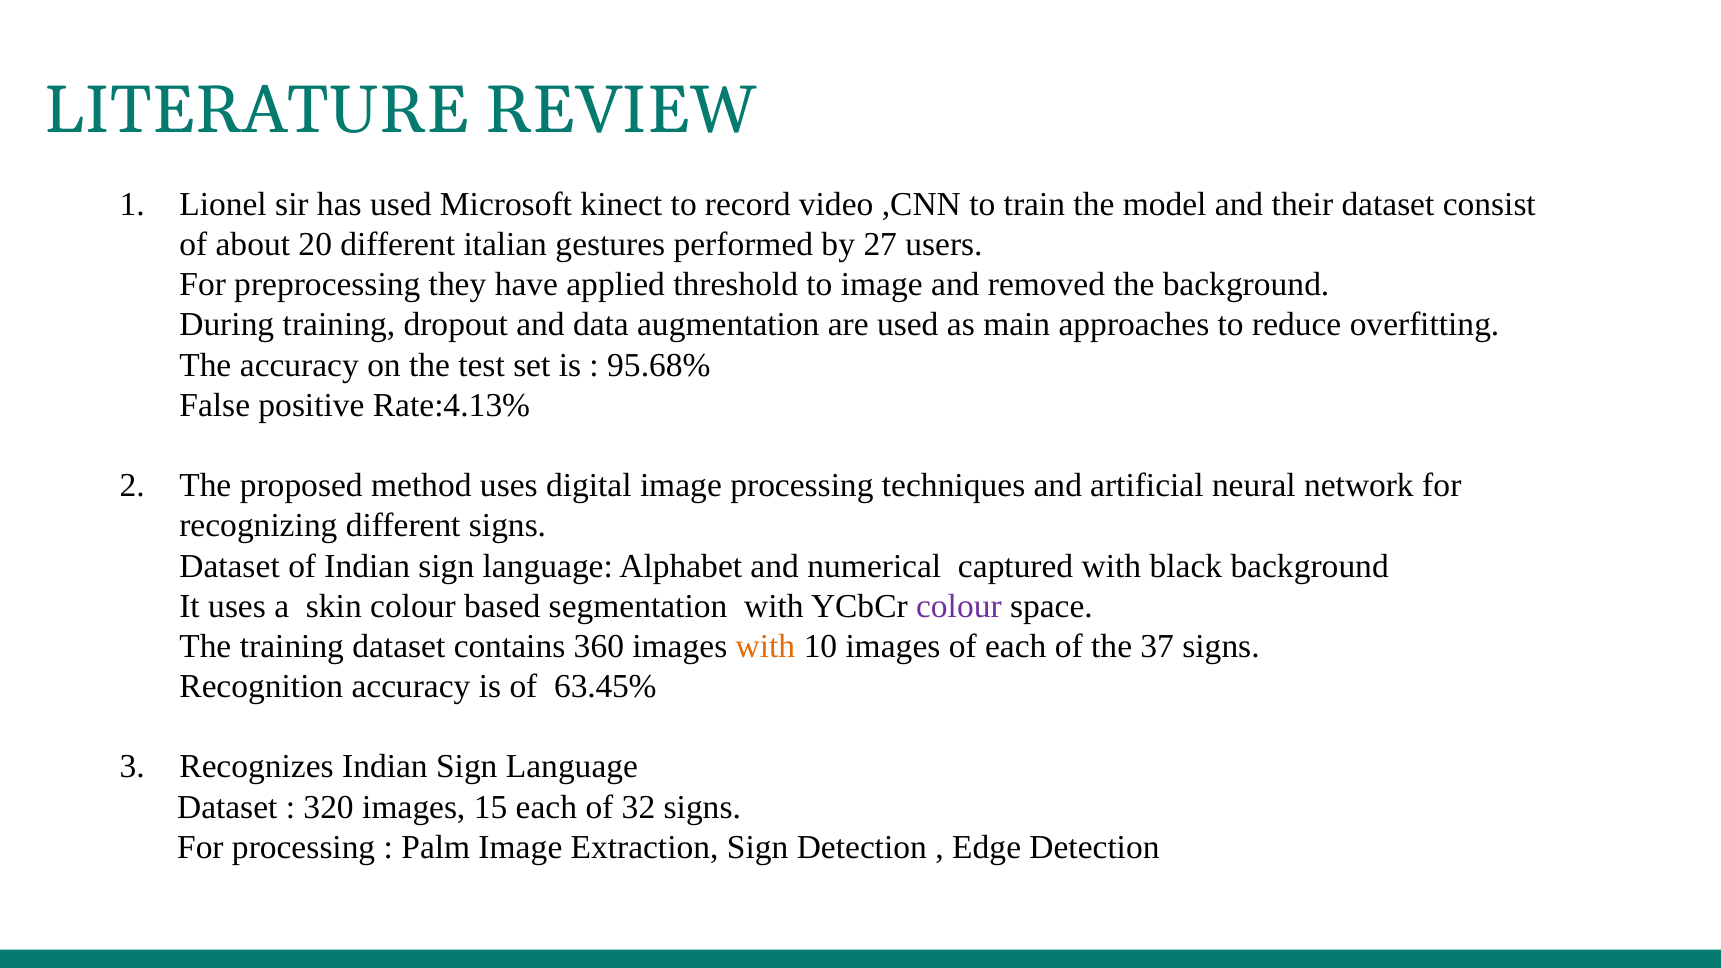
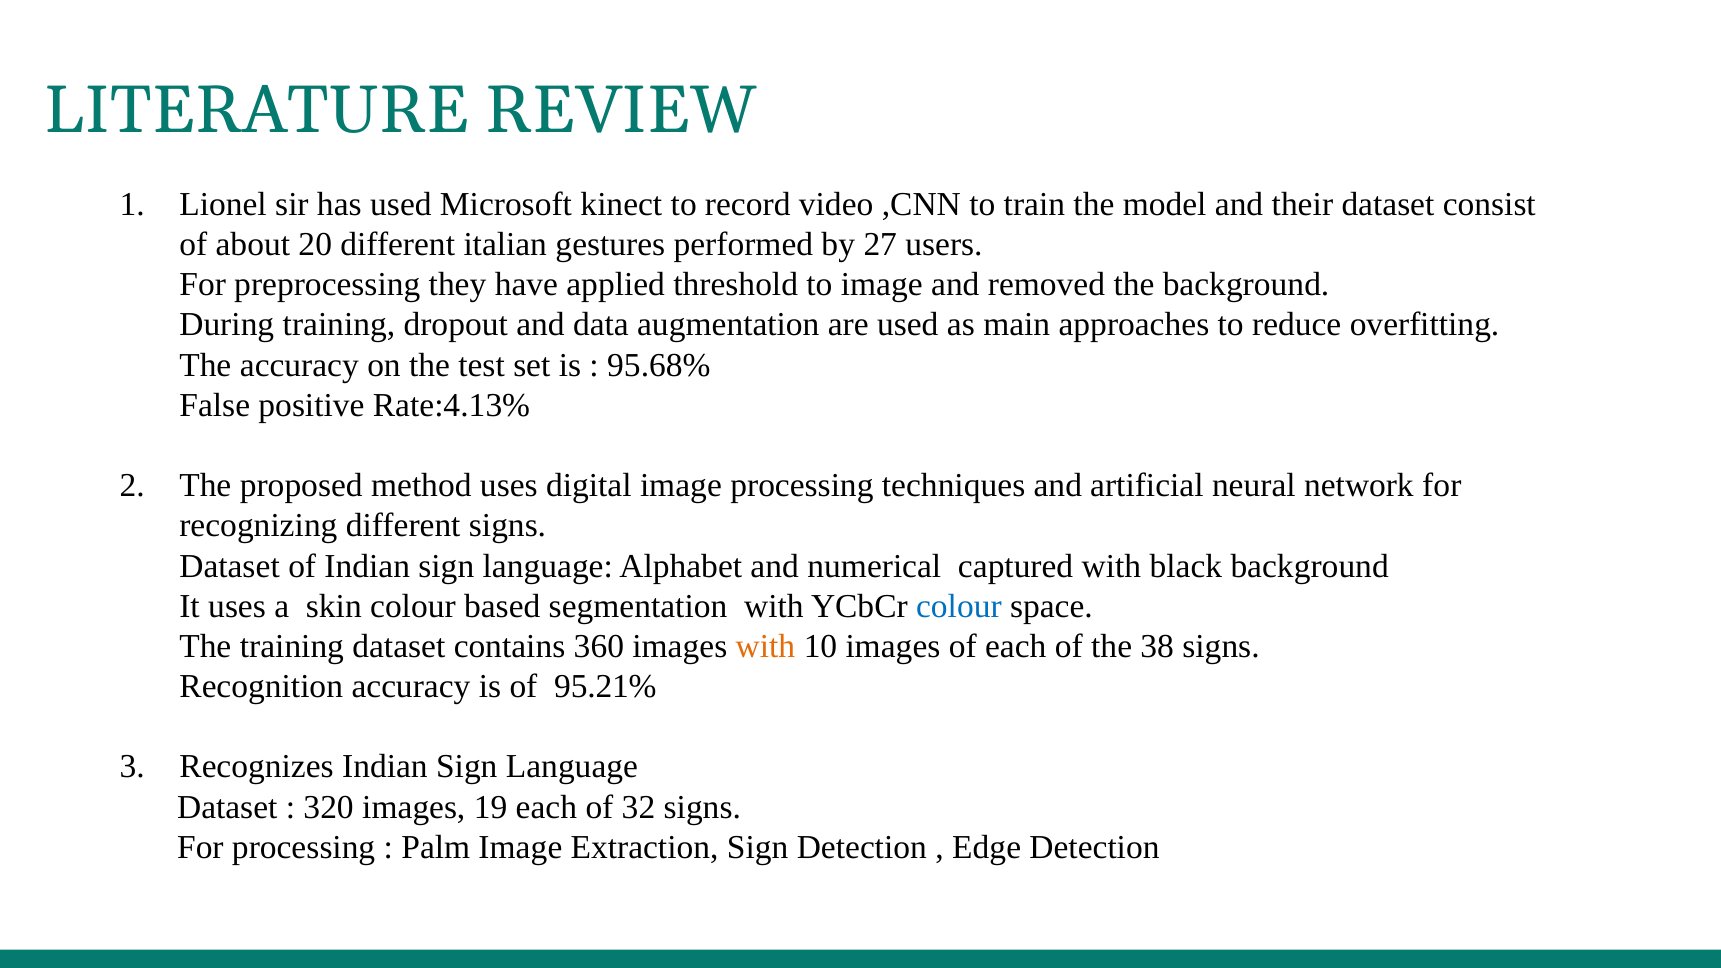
colour colour: purple -> blue (959, 606)
37: 37 -> 38 (1157, 646)
63.45%: 63.45% -> 95.21% (605, 687)
15: 15 -> 19 (491, 807)
